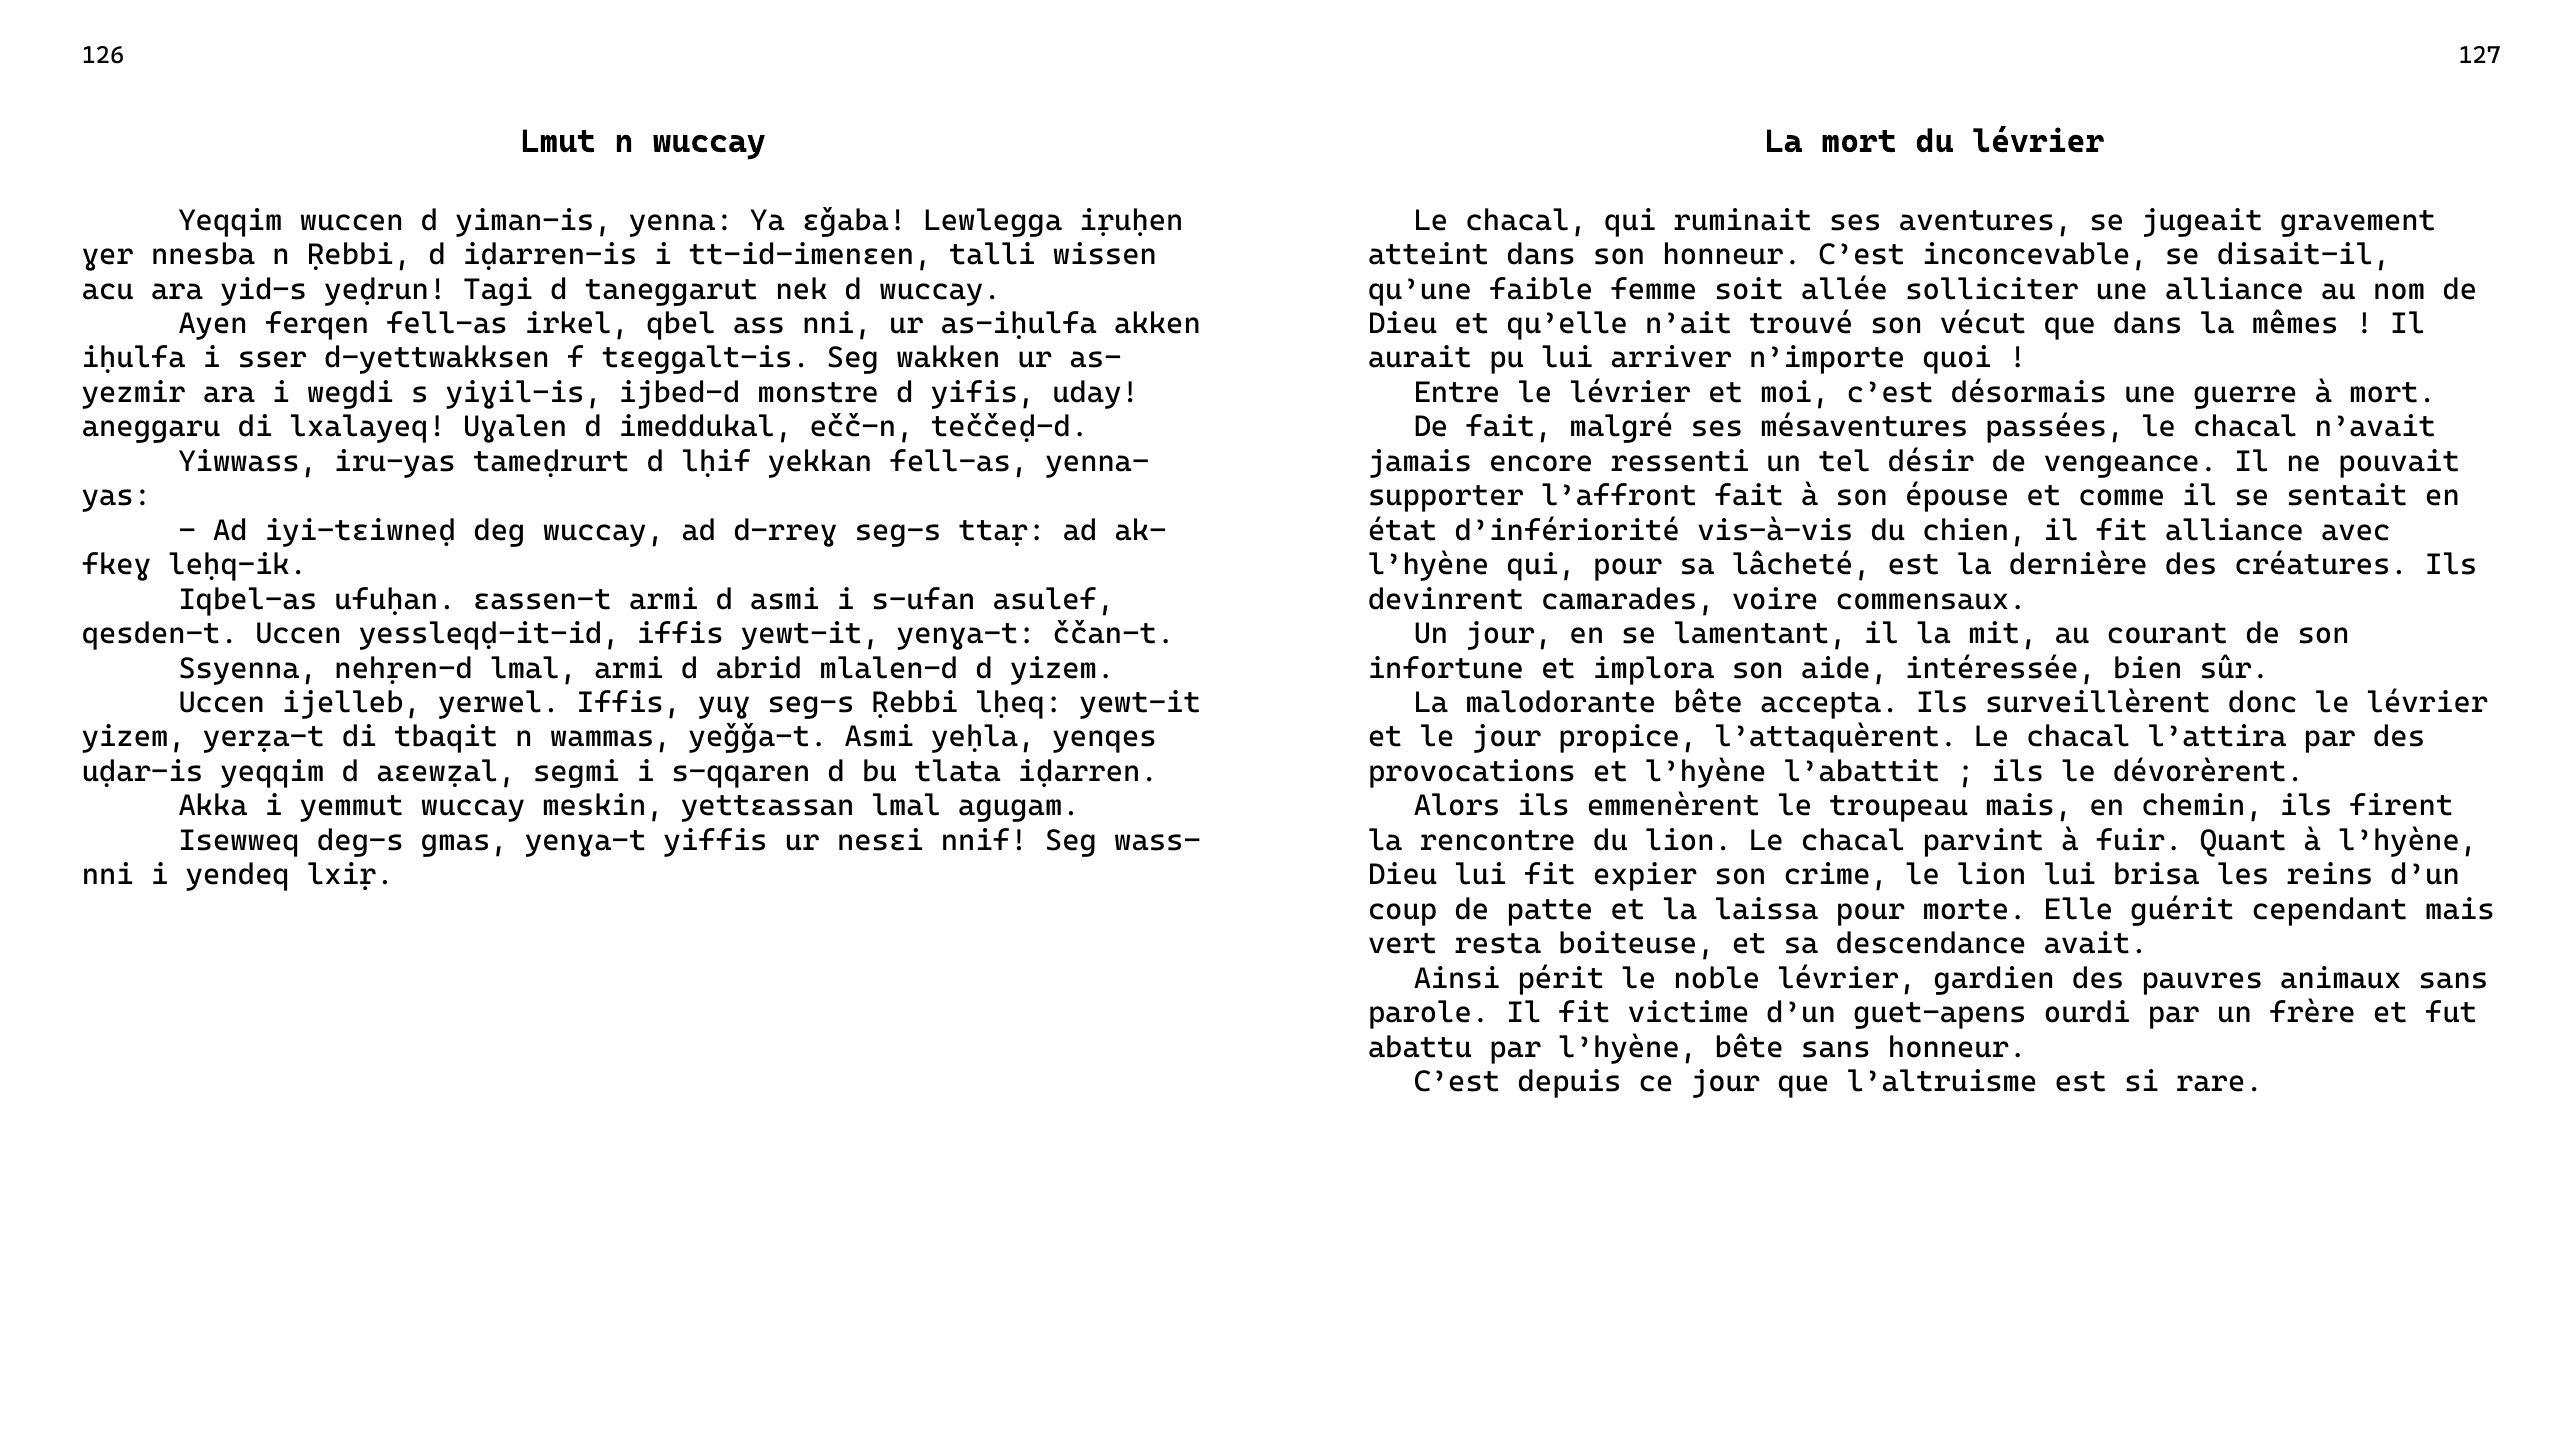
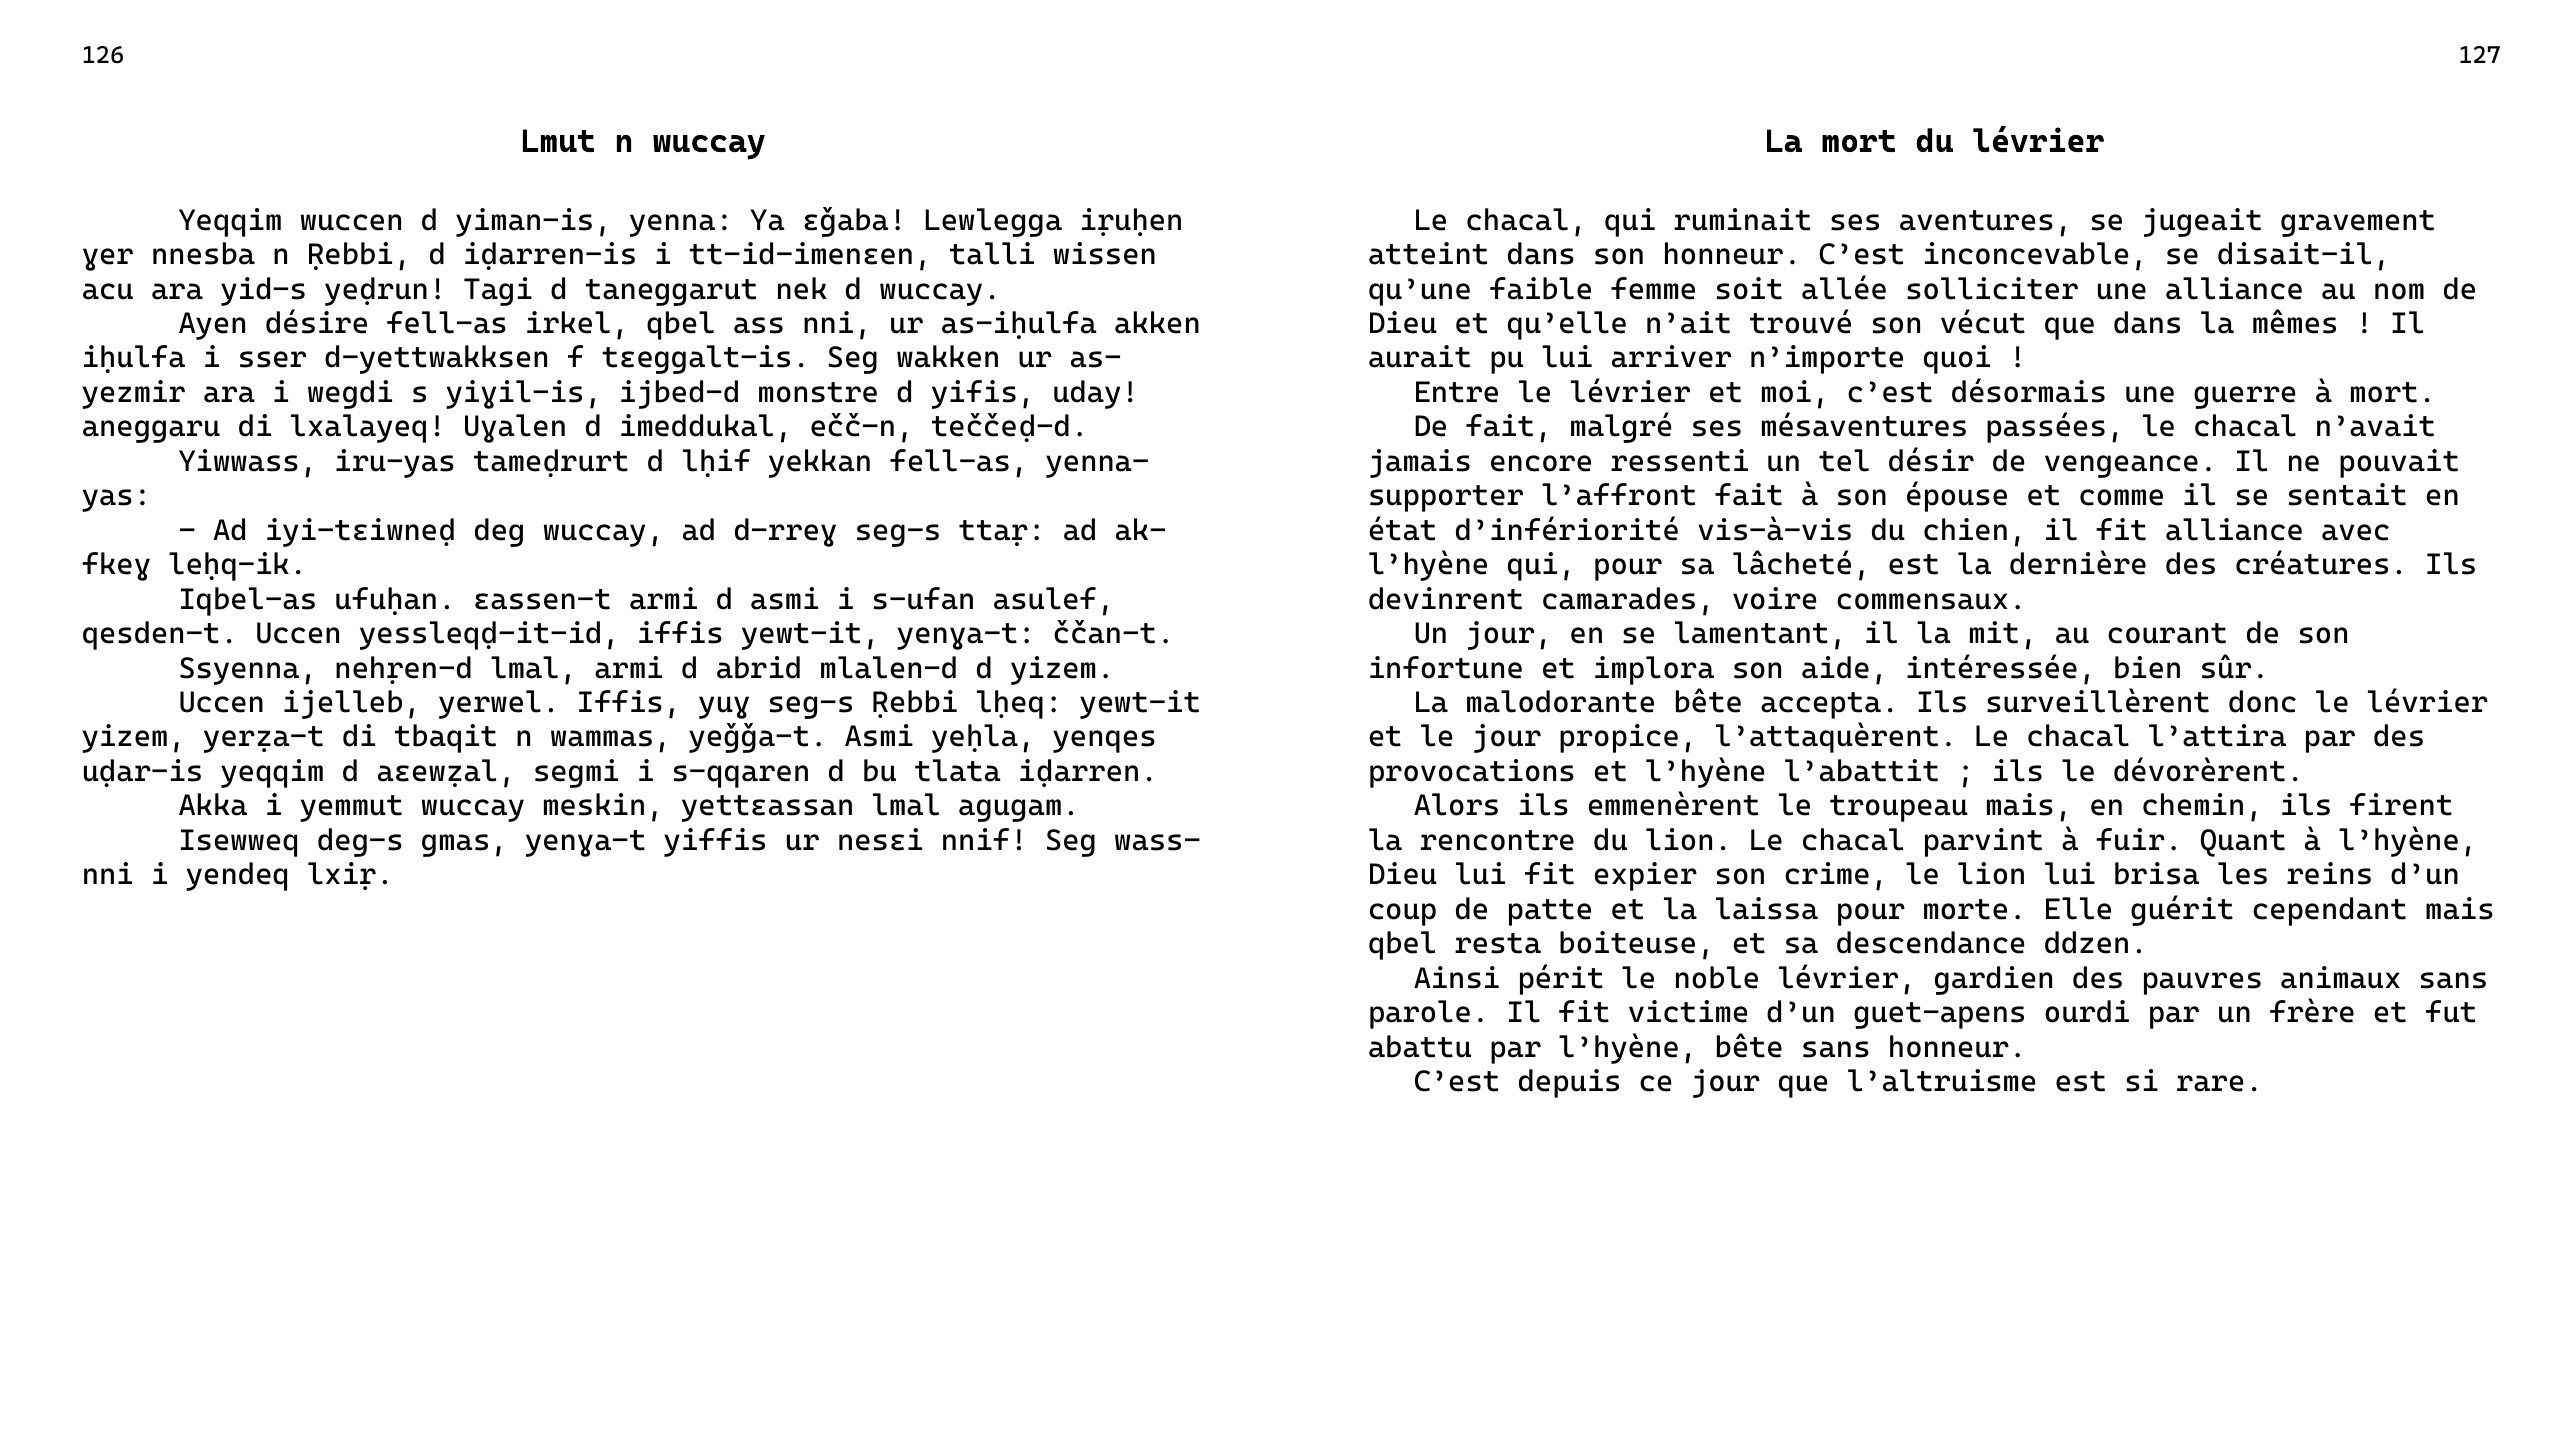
ferqen: ferqen -> désire (317, 324)
vert: vert -> qbel (1403, 944)
avait: avait -> ddzen (2096, 944)
